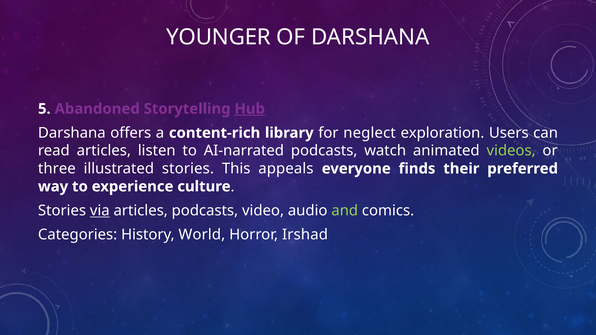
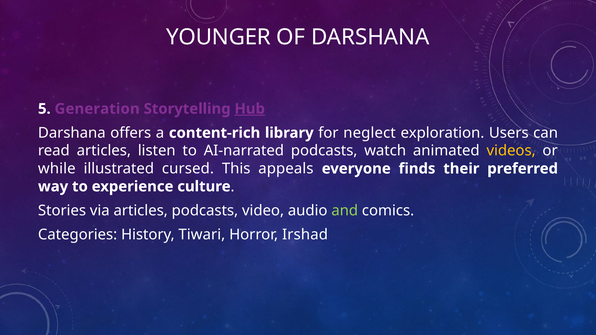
Abandoned: Abandoned -> Generation (97, 109)
videos colour: light green -> yellow (511, 151)
three: three -> while (57, 169)
illustrated stories: stories -> cursed (188, 169)
via underline: present -> none (100, 211)
World: World -> Tiwari (202, 235)
